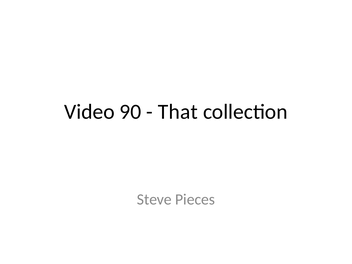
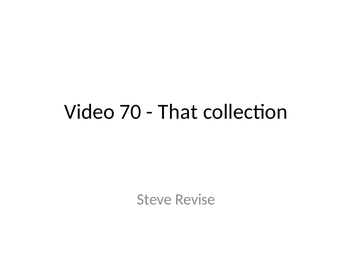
90: 90 -> 70 (130, 112)
Pieces: Pieces -> Revise (195, 199)
